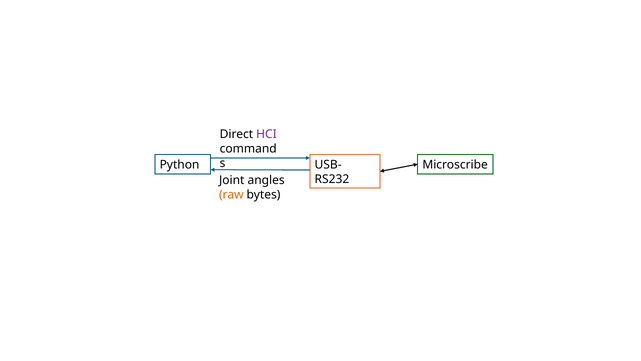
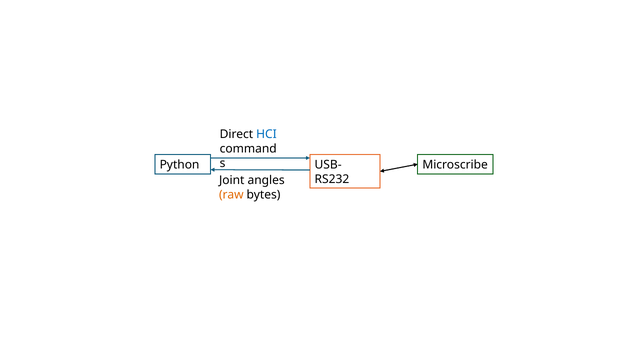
HCI colour: purple -> blue (267, 134)
